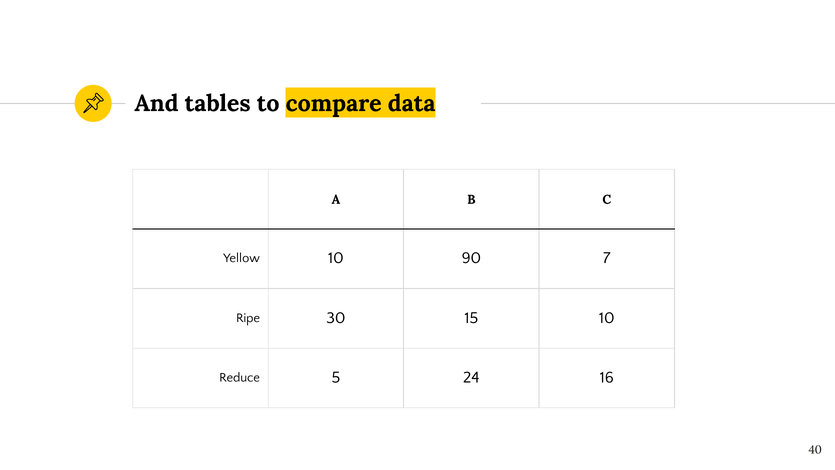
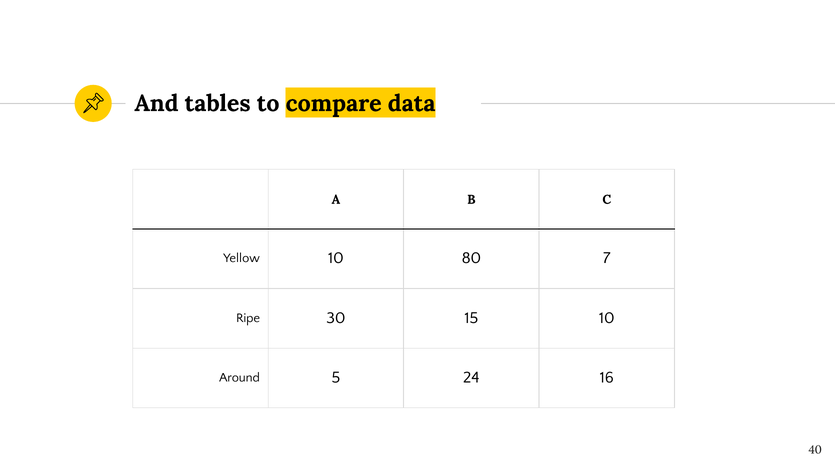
90: 90 -> 80 (471, 258)
Reduce: Reduce -> Around (240, 377)
